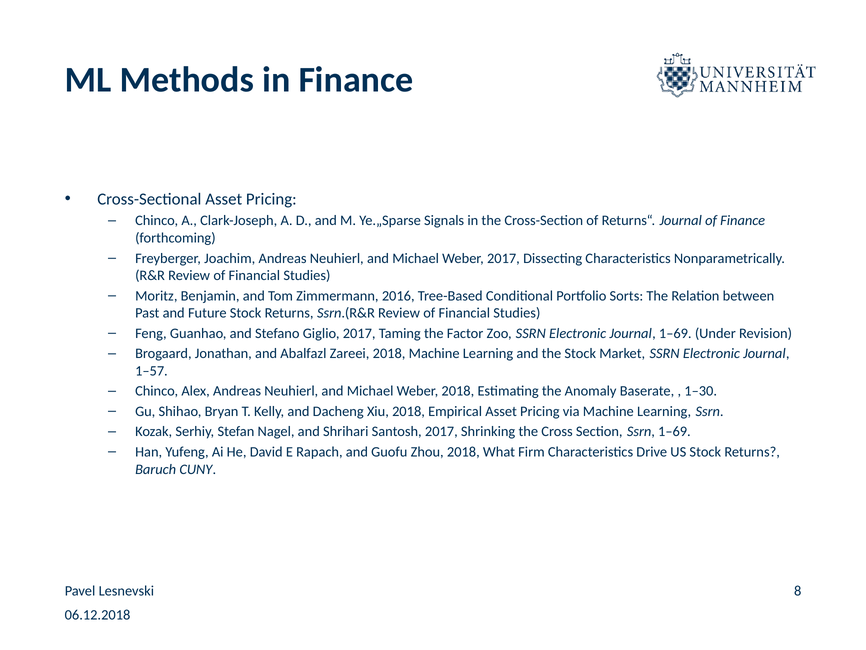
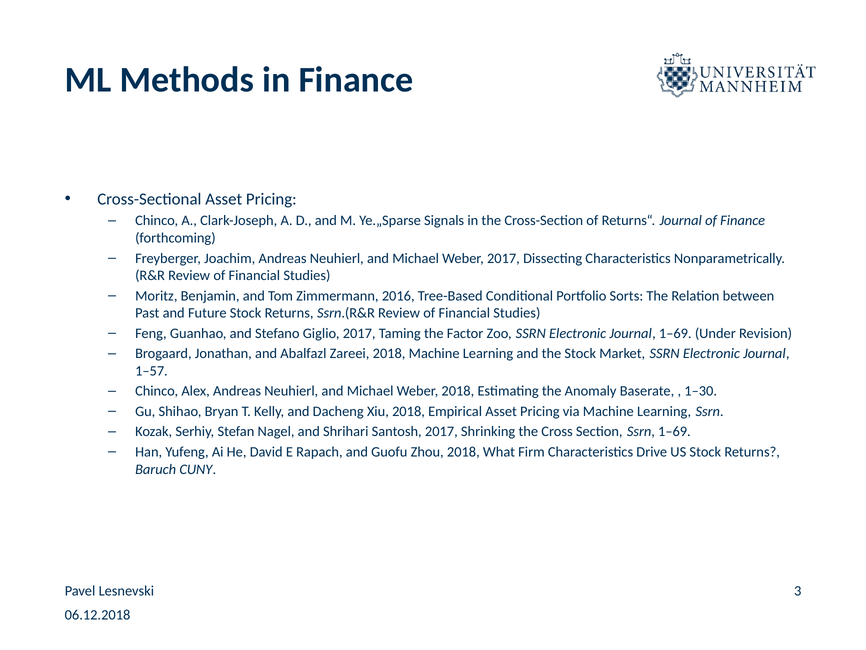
8: 8 -> 3 (798, 591)
